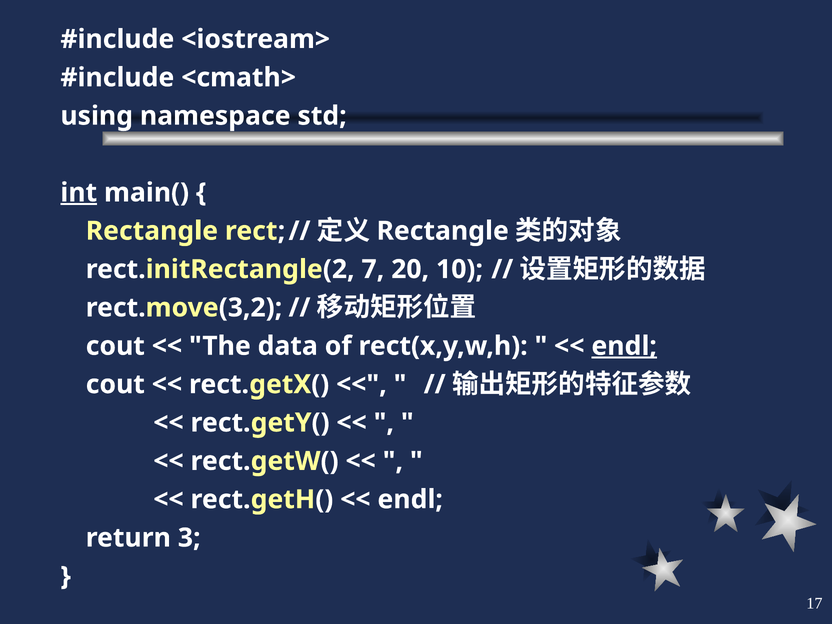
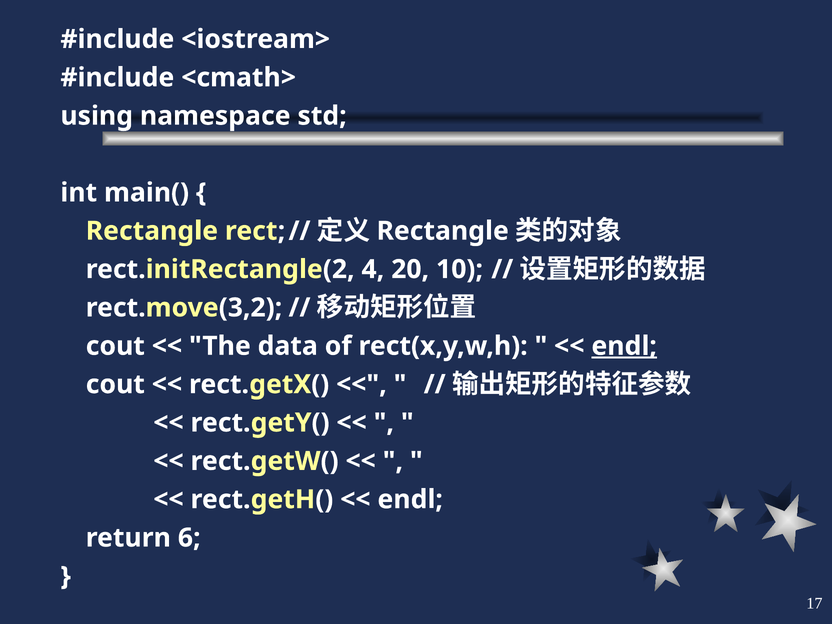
int underline: present -> none (79, 193)
7: 7 -> 4 (373, 269)
3: 3 -> 6 (189, 538)
